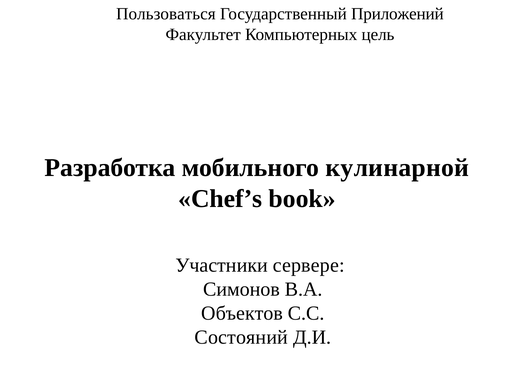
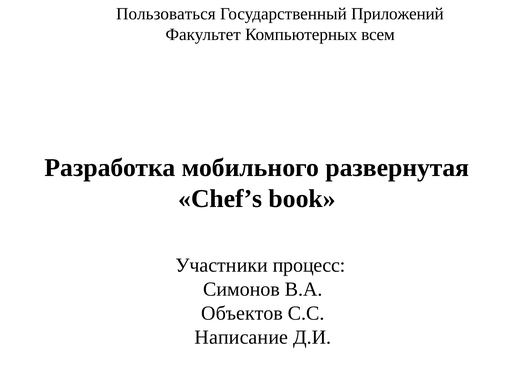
цель: цель -> всем (378, 35)
кулинарной: кулинарной -> развернутая (397, 168)
сервере: сервере -> процесс (309, 266)
Состояний: Состояний -> Написание (241, 338)
